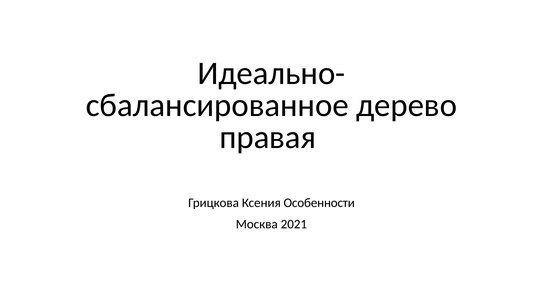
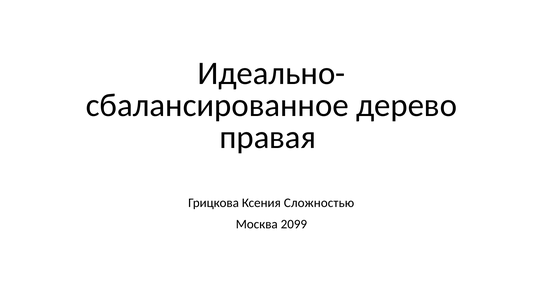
Особенности: Особенности -> Сложностью (319, 202)
2021: 2021 -> 2099 (294, 224)
